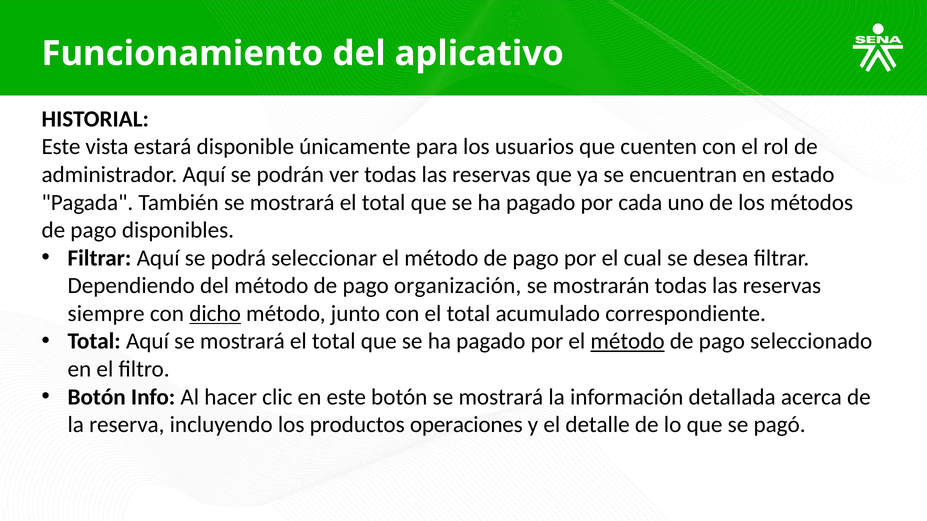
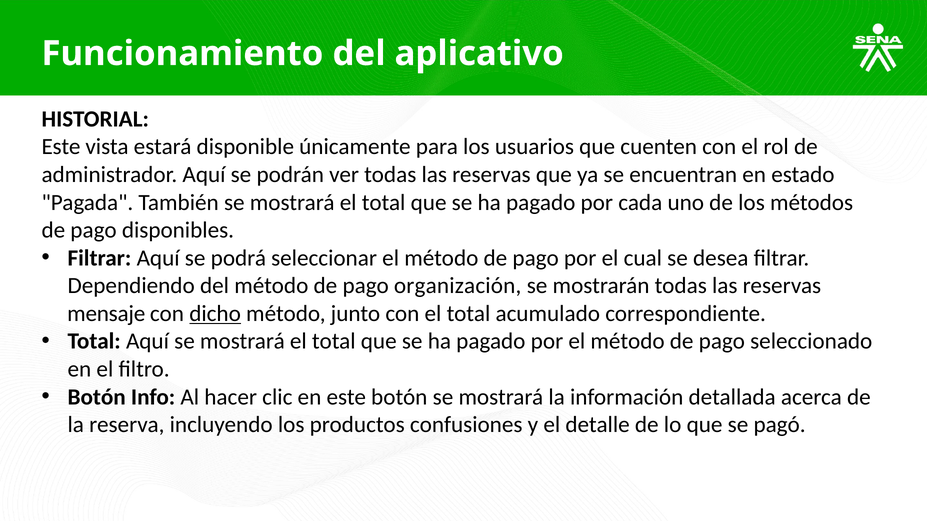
siempre: siempre -> mensaje (106, 314)
método underline: present -> none (628, 342)
operaciones: operaciones -> confusiones (466, 425)
